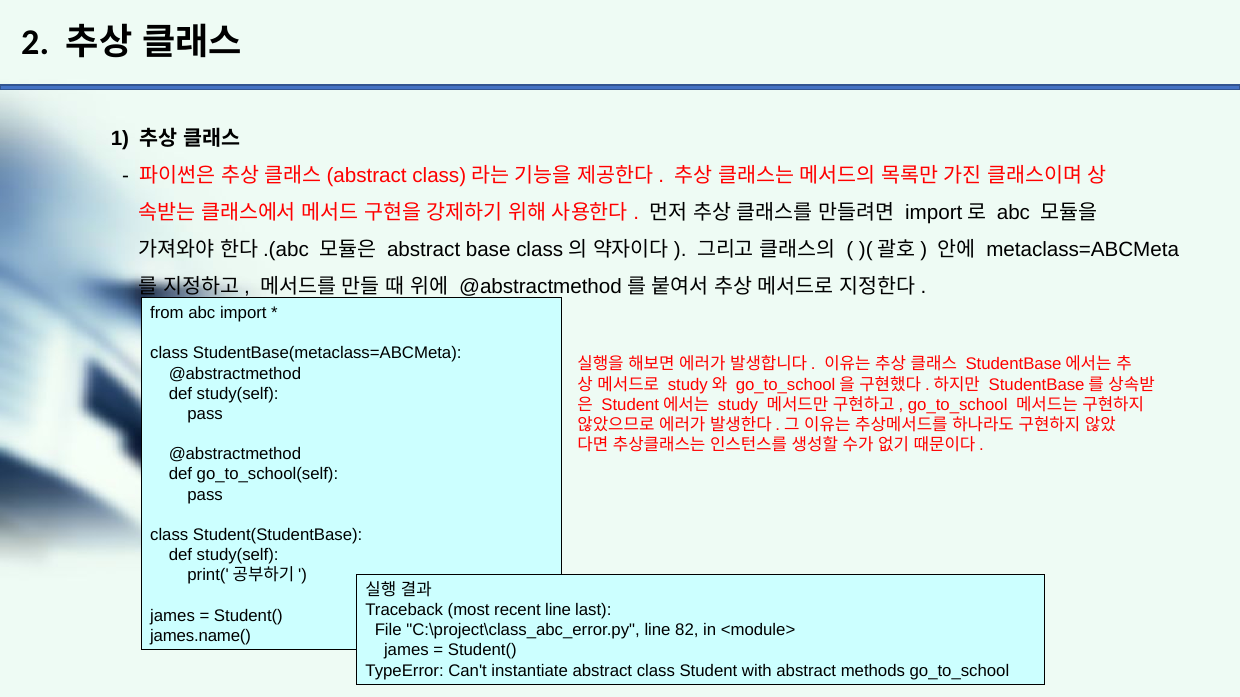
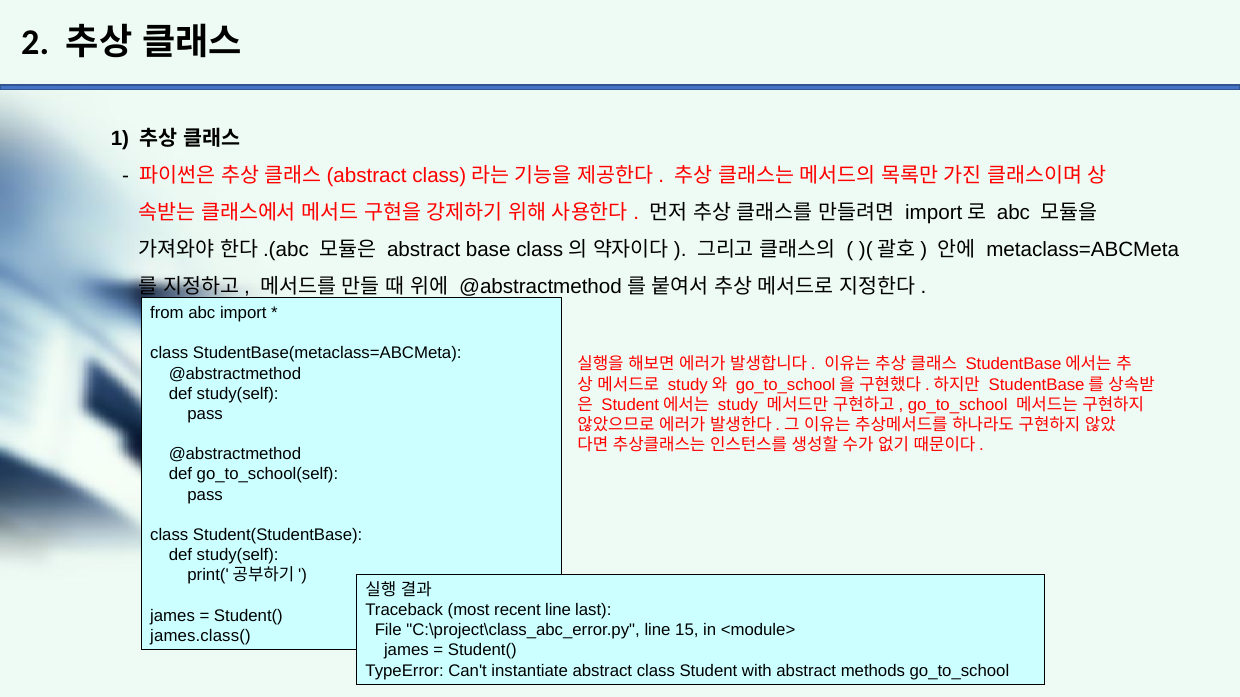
82: 82 -> 15 (687, 631)
james.name(: james.name( -> james.class( (200, 636)
